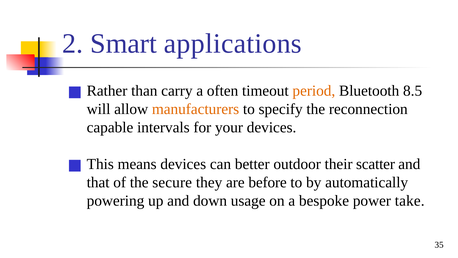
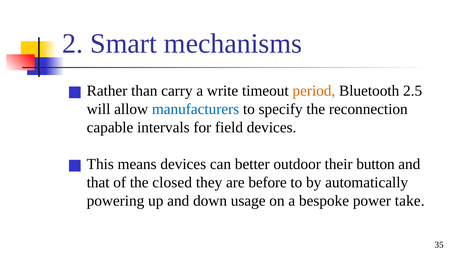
applications: applications -> mechanisms (233, 44)
often: often -> write (223, 91)
8.5: 8.5 -> 2.5 (413, 91)
manufacturers colour: orange -> blue (196, 109)
your: your -> field (229, 127)
scatter: scatter -> button (376, 164)
secure: secure -> closed (172, 182)
